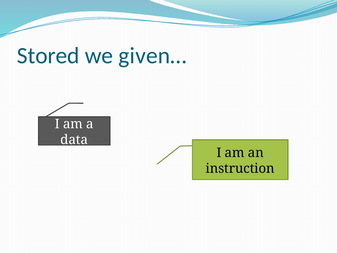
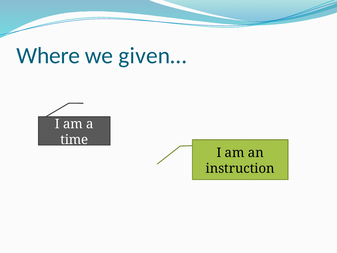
Stored: Stored -> Where (48, 56)
data: data -> time (74, 140)
